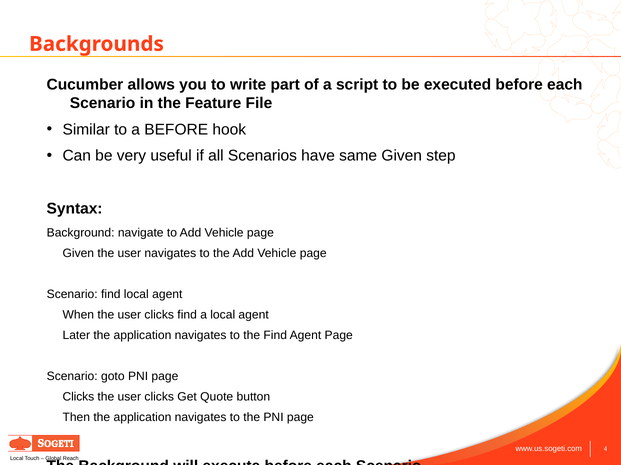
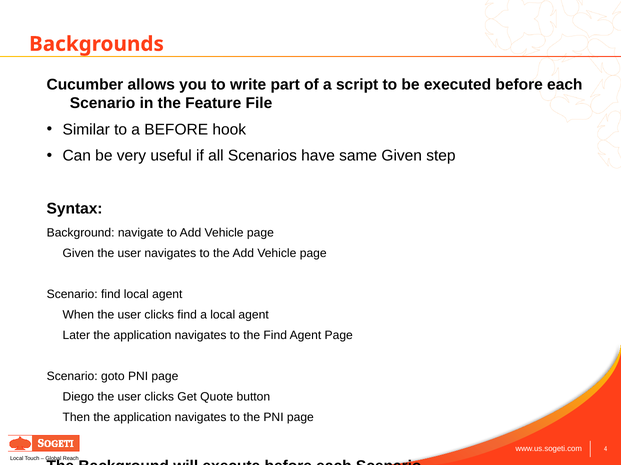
Clicks: Clicks -> Diego (78, 397)
